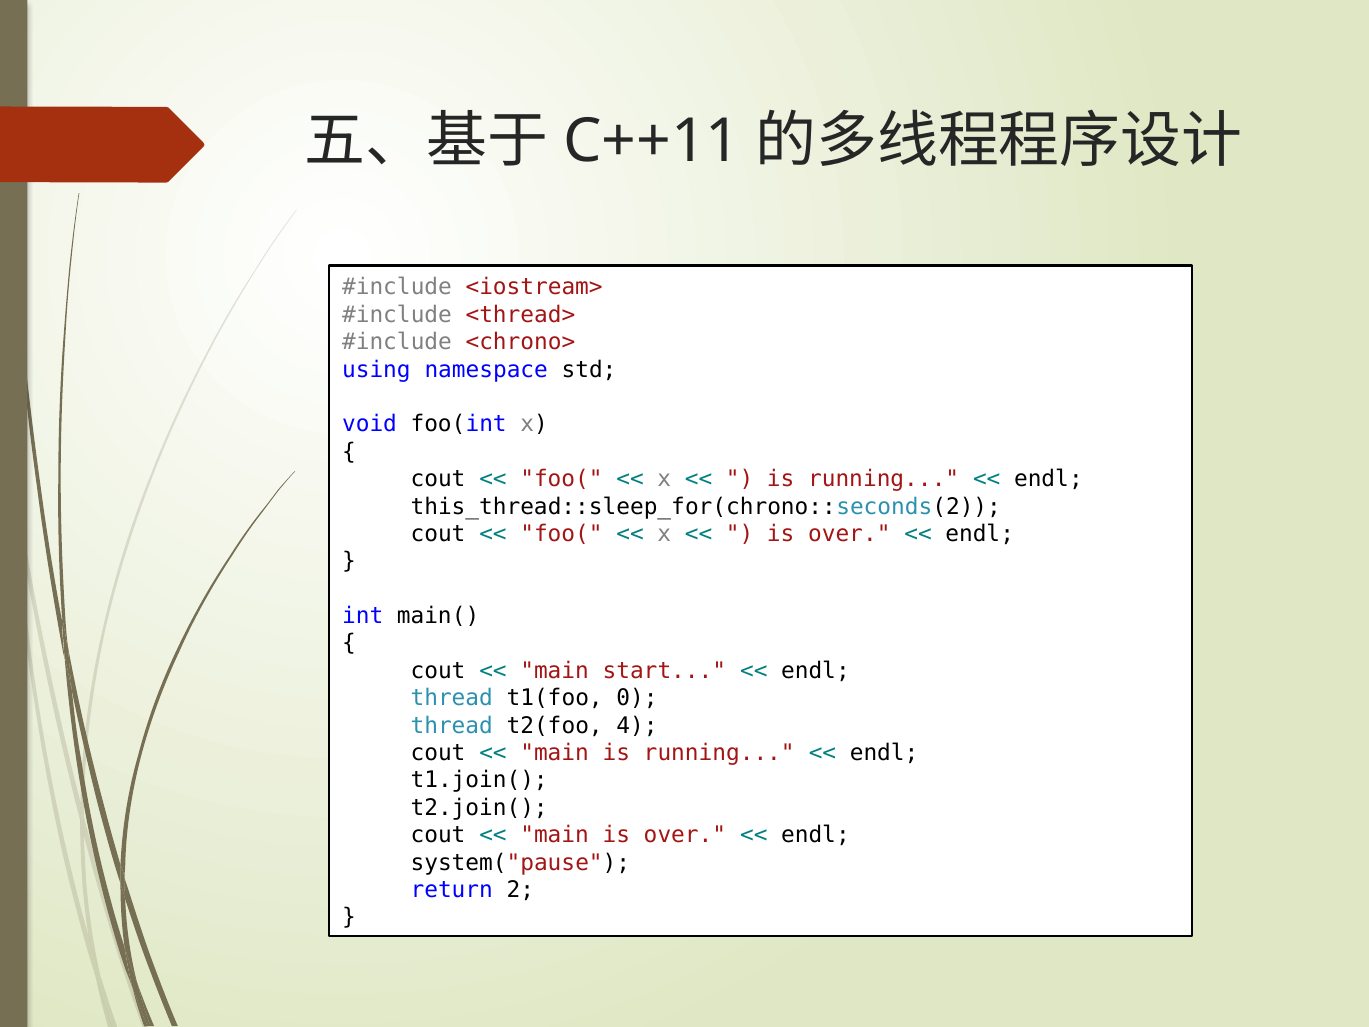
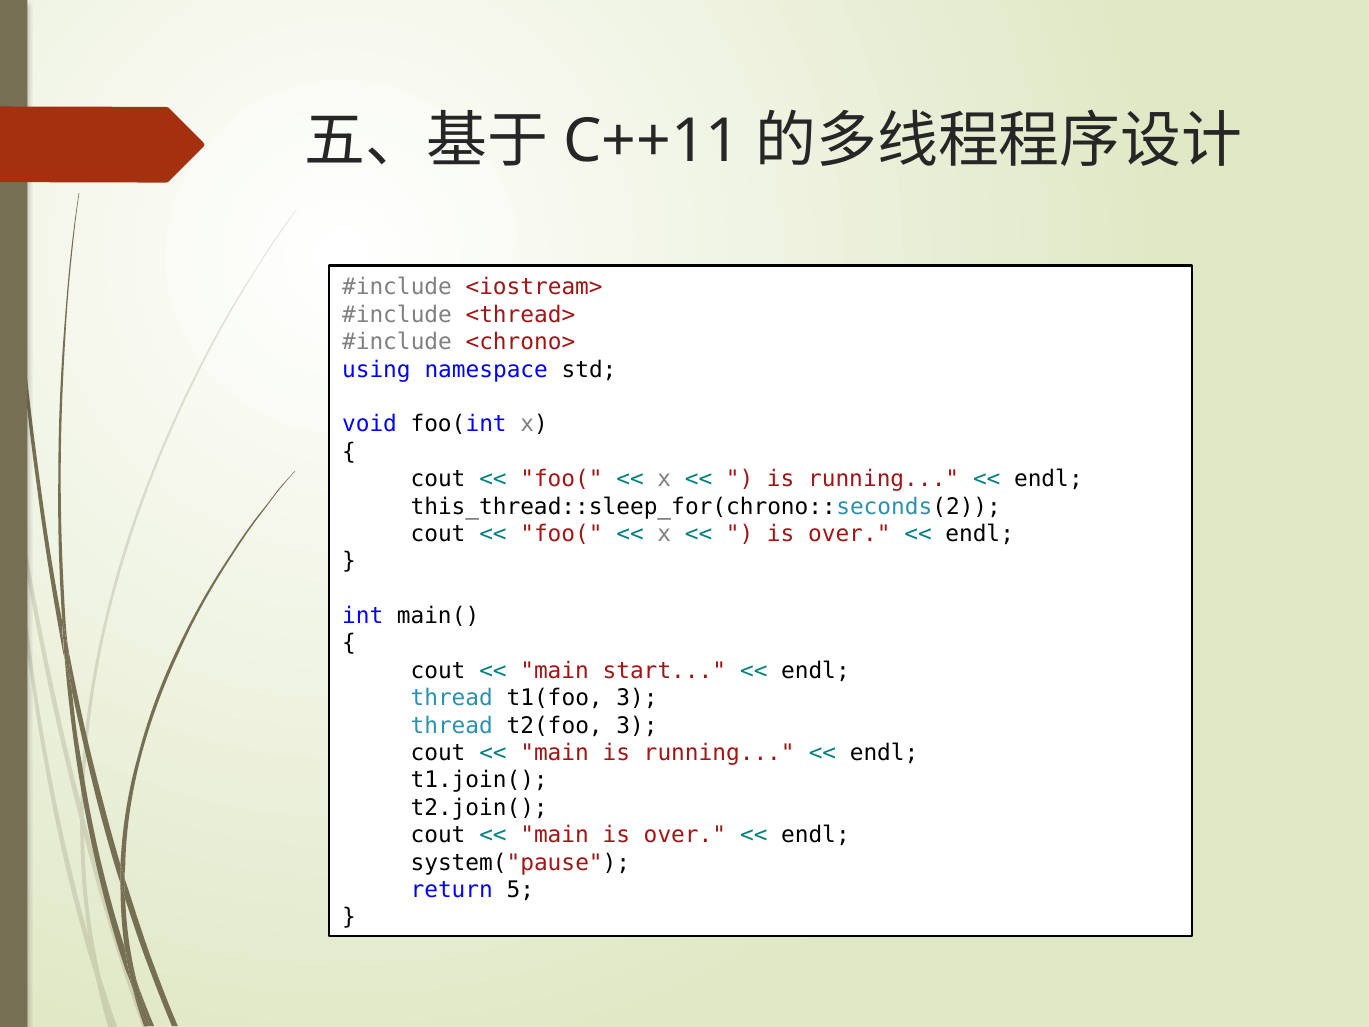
t1(foo 0: 0 -> 3 (637, 698)
t2(foo 4: 4 -> 3 (637, 725)
2: 2 -> 5 (520, 890)
